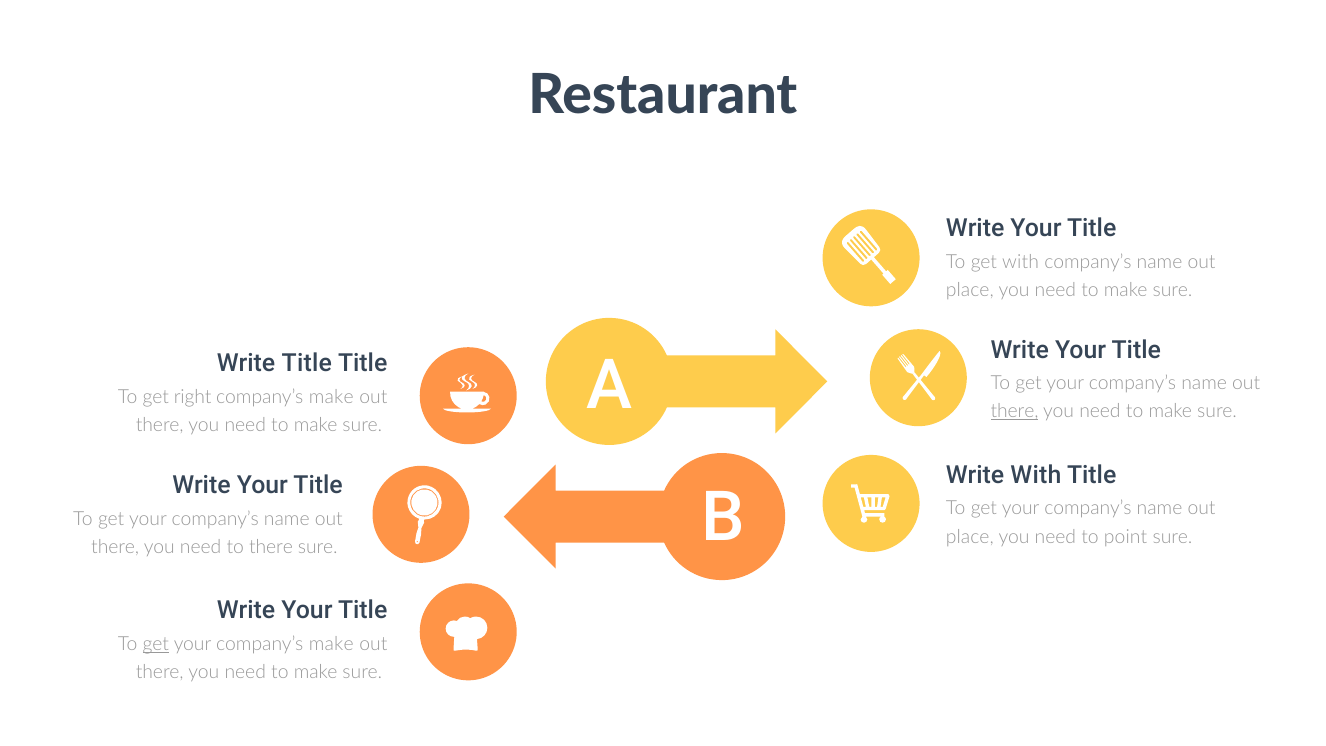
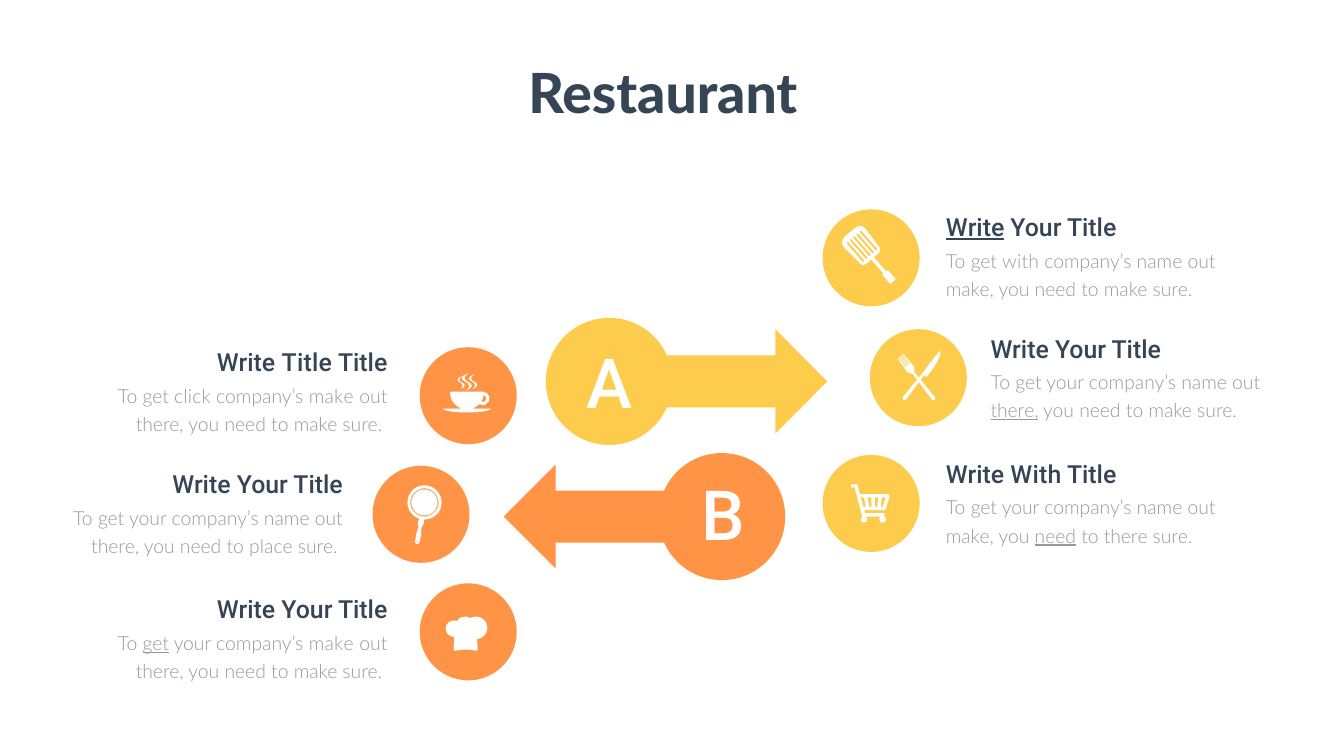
Write underline: none -> present (975, 228)
place: place -> make (970, 290)
right: right -> click (193, 397)
place: place -> make (970, 537)
need underline: none -> present (1055, 537)
to point: point -> there (1126, 537)
to there: there -> place (271, 547)
